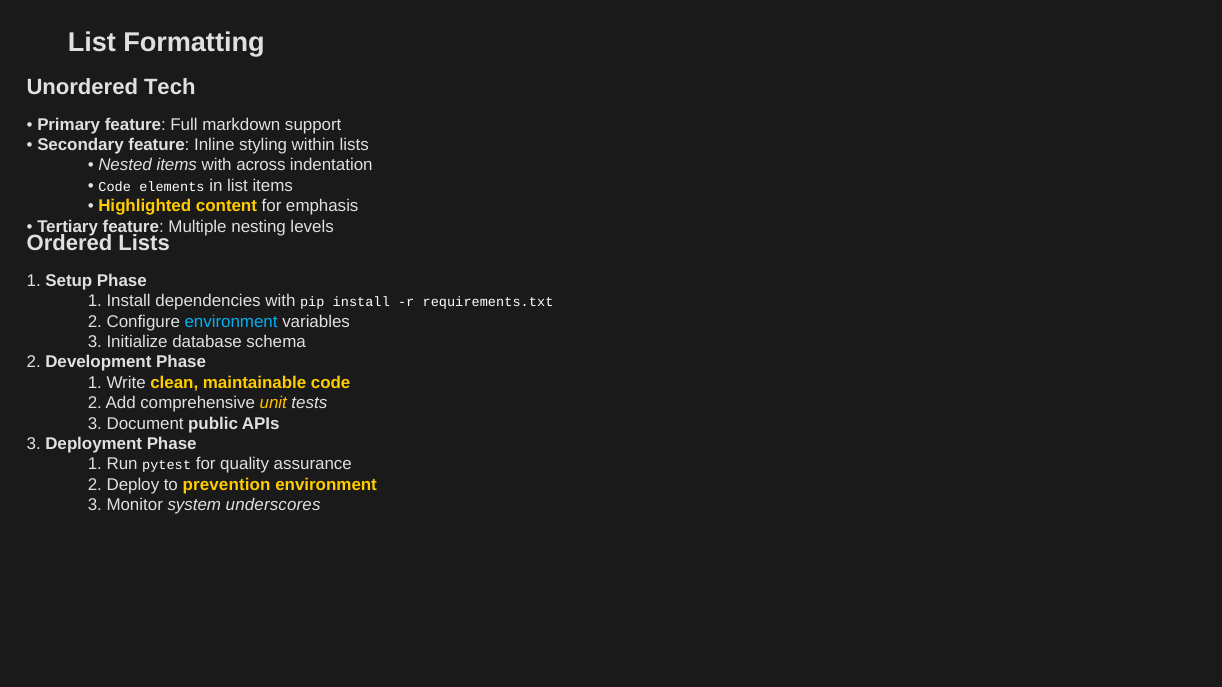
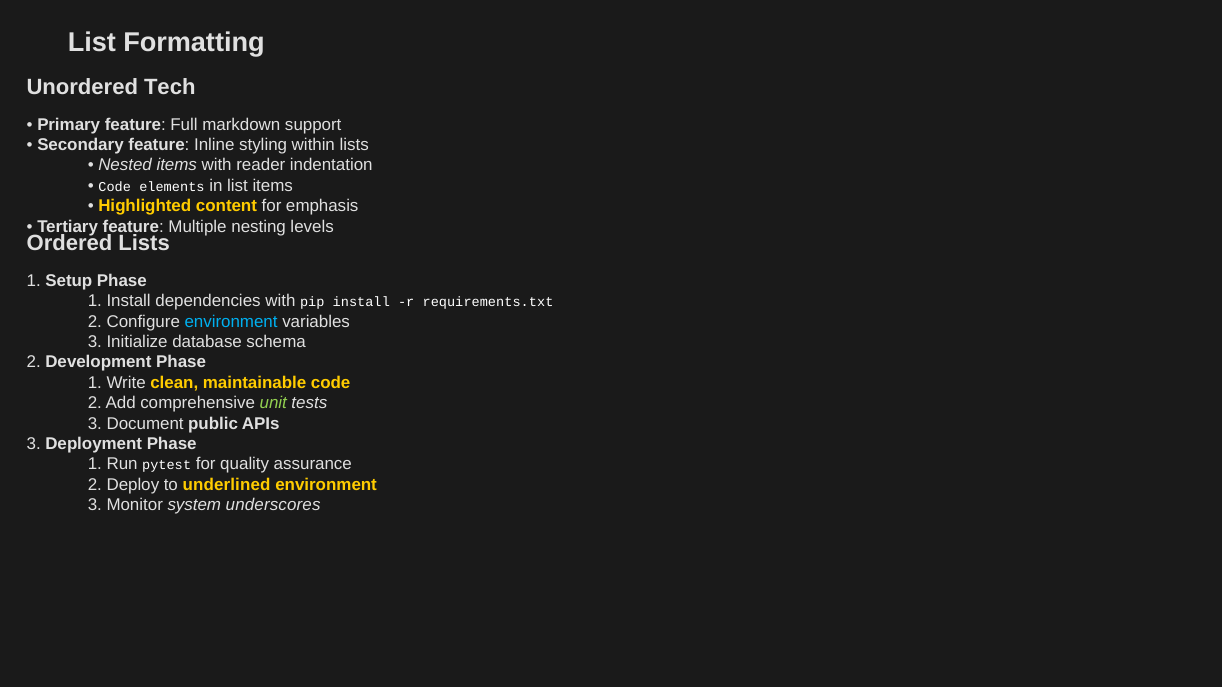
across: across -> reader (261, 165)
unit colour: yellow -> light green (273, 403)
prevention: prevention -> underlined (227, 485)
